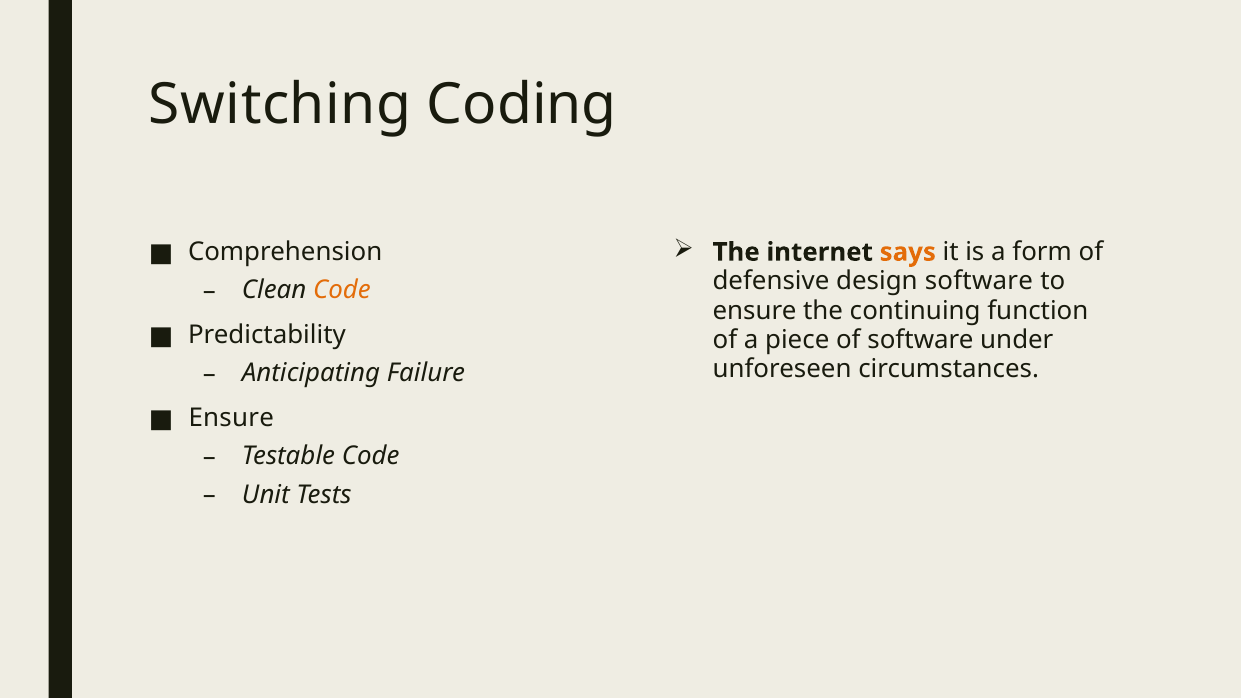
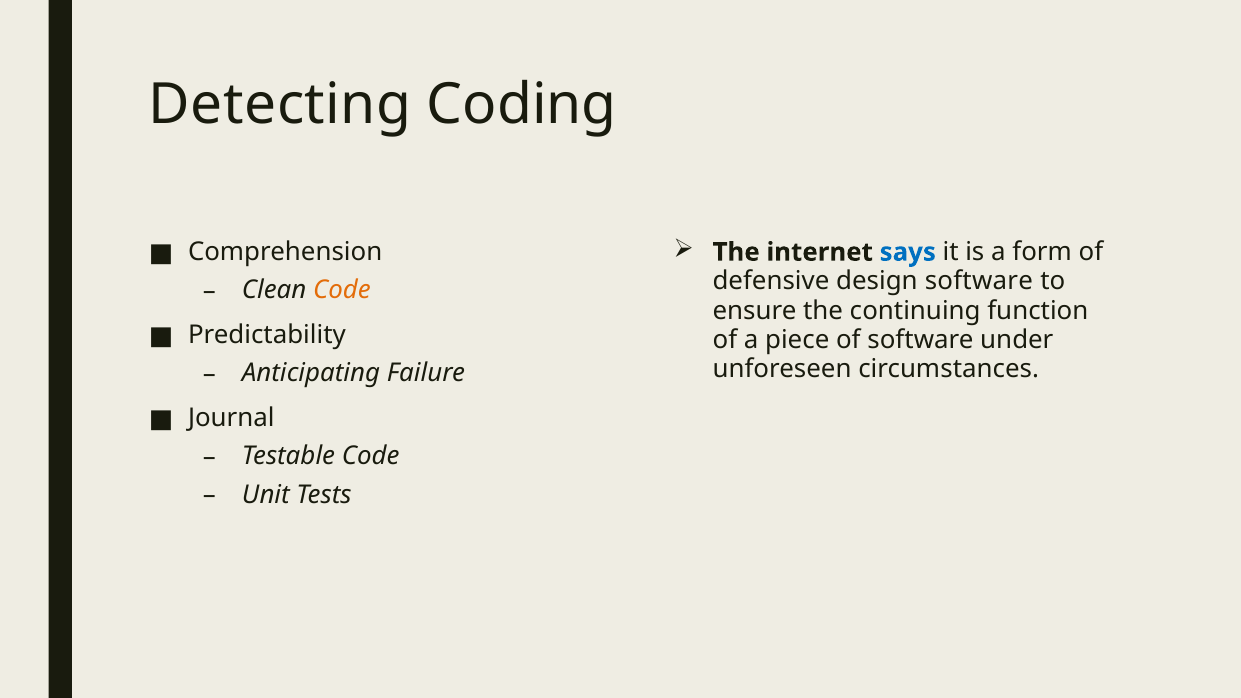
Switching: Switching -> Detecting (280, 104)
says colour: orange -> blue (908, 252)
Ensure: Ensure -> Journal (231, 418)
